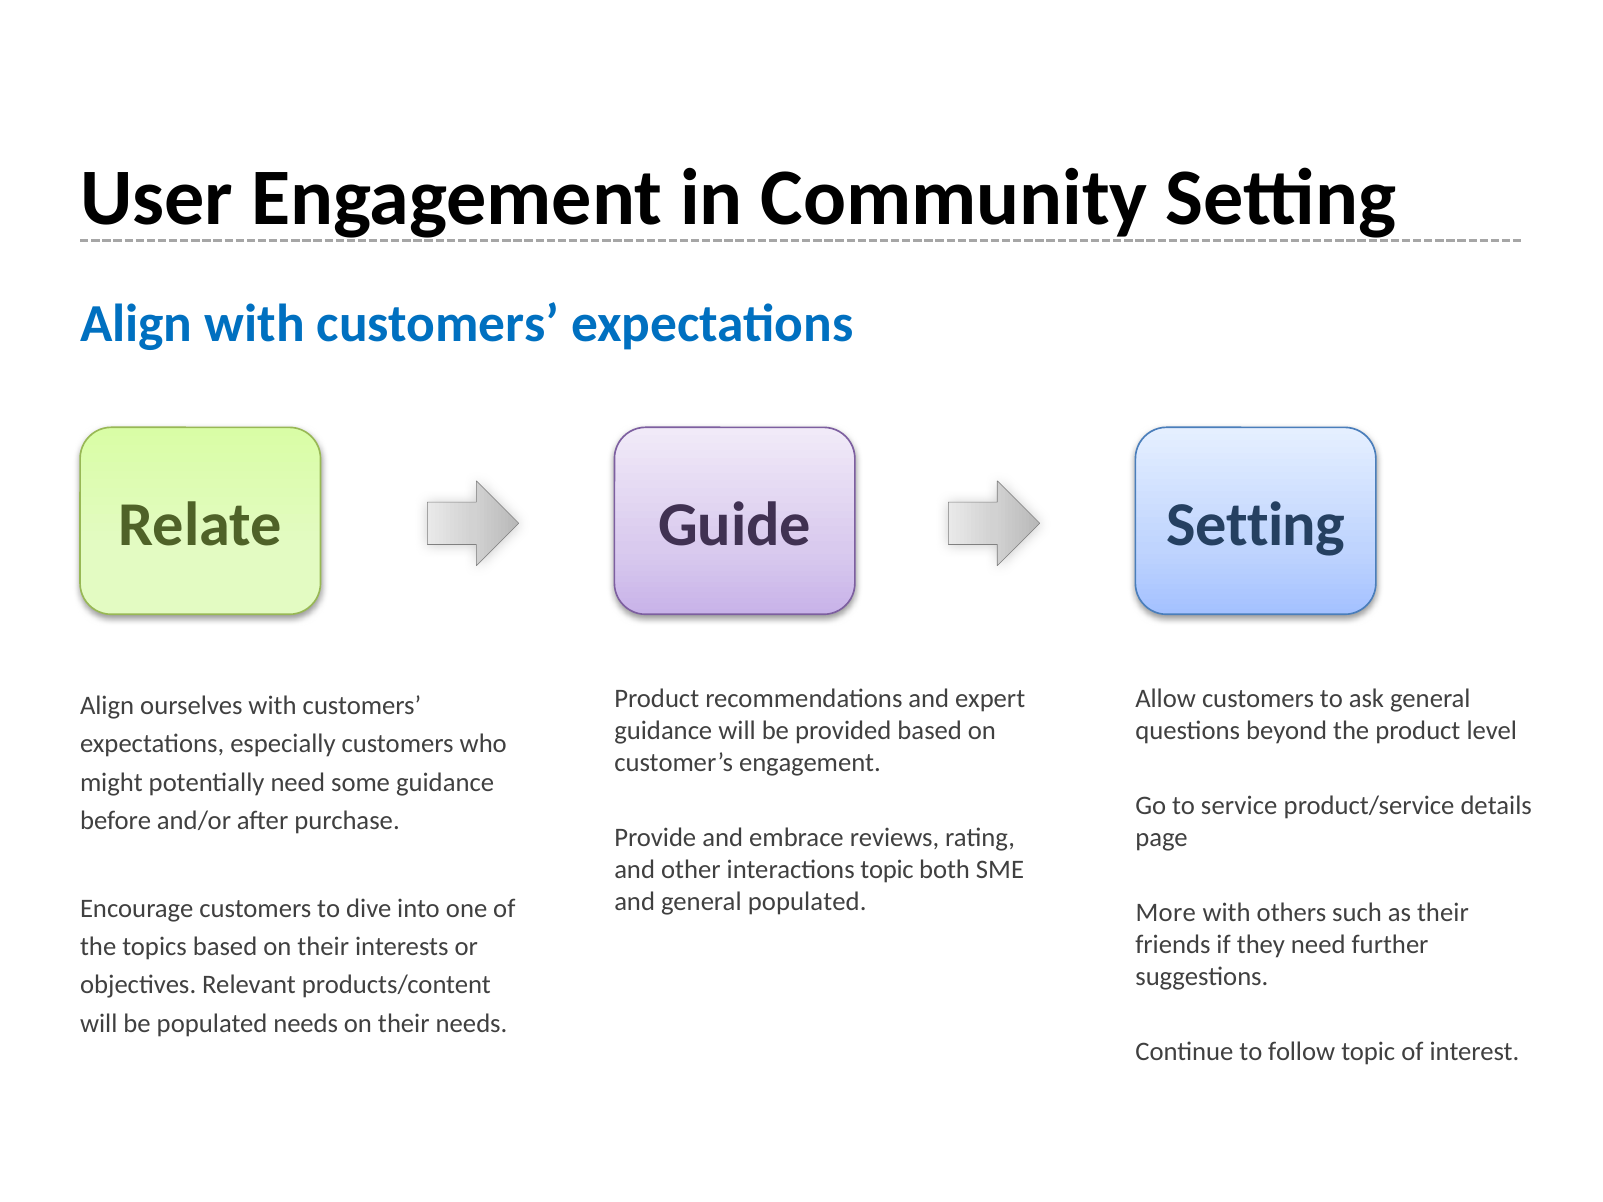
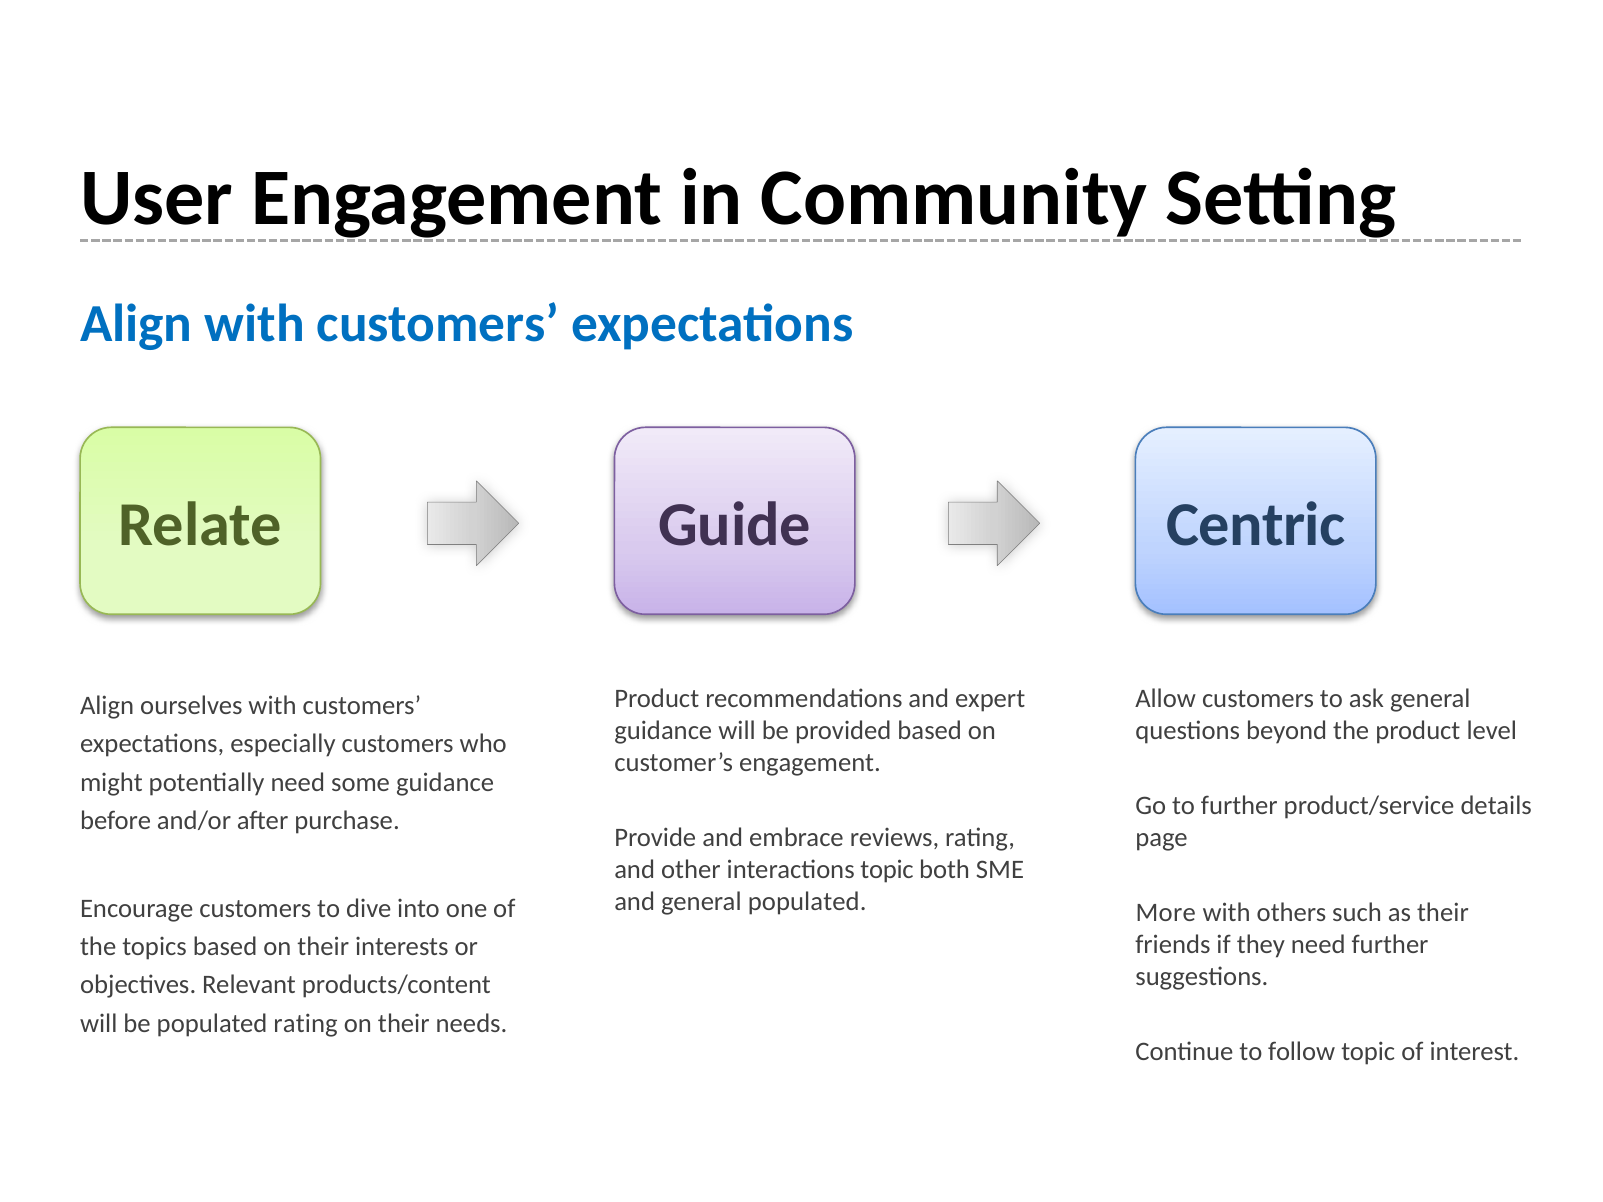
Guide Setting: Setting -> Centric (1256, 525)
to service: service -> further (1239, 806)
populated needs: needs -> rating (306, 1024)
